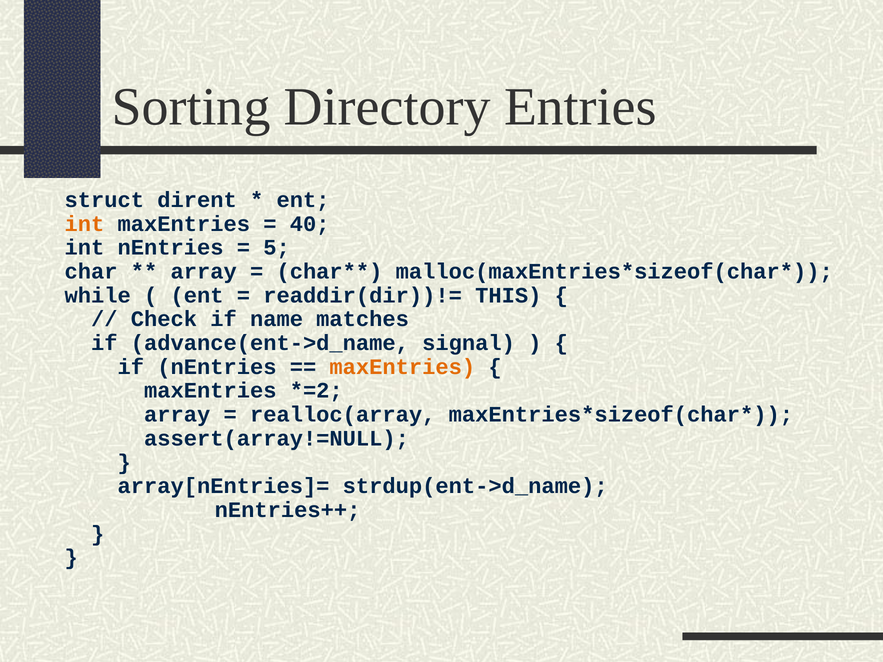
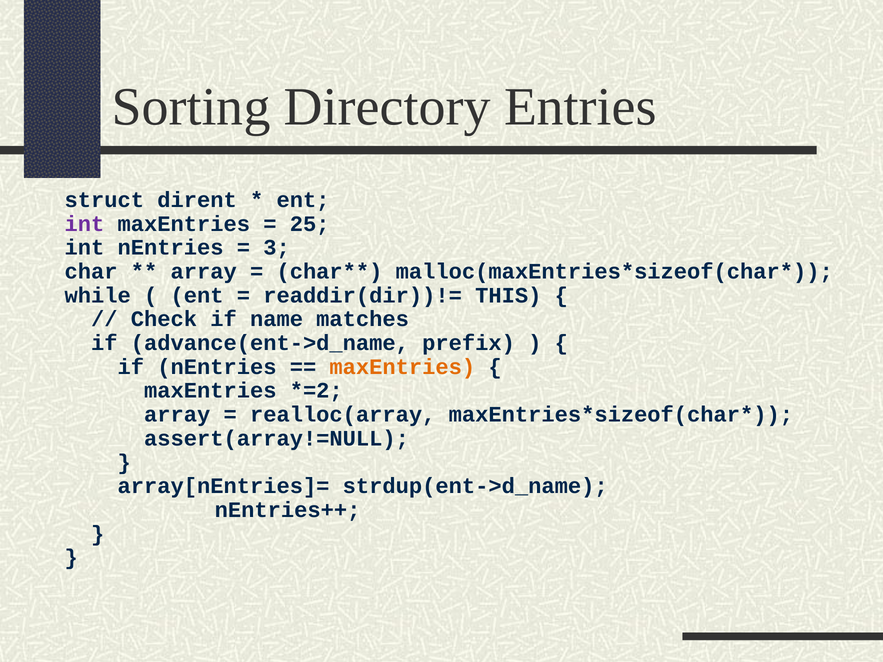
int colour: orange -> purple (84, 224)
40: 40 -> 25 (310, 224)
5: 5 -> 3 (277, 248)
signal: signal -> prefix (469, 343)
